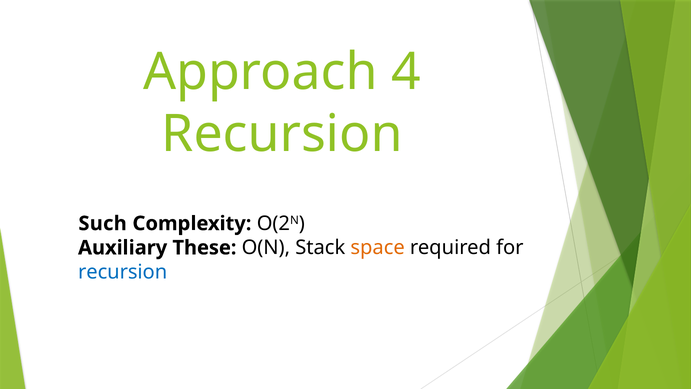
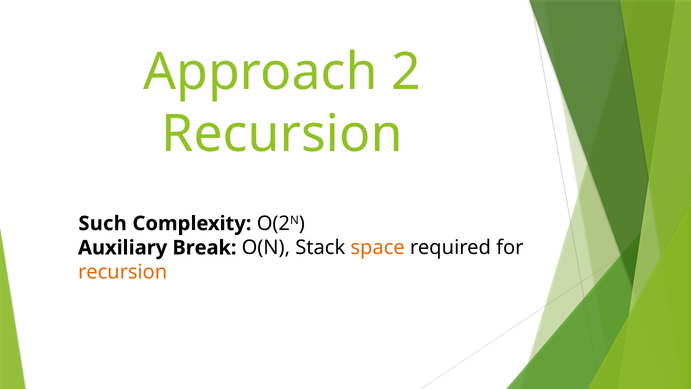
4: 4 -> 2 (406, 72)
These: These -> Break (204, 248)
recursion colour: blue -> orange (123, 272)
